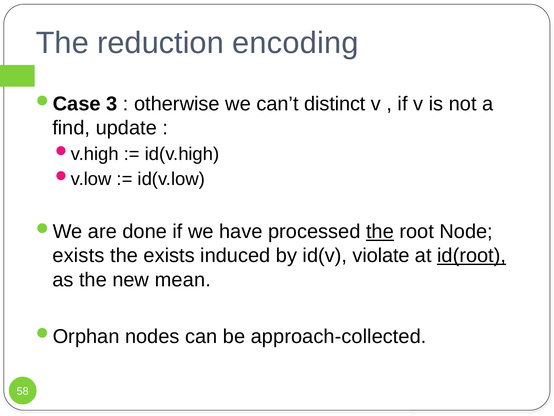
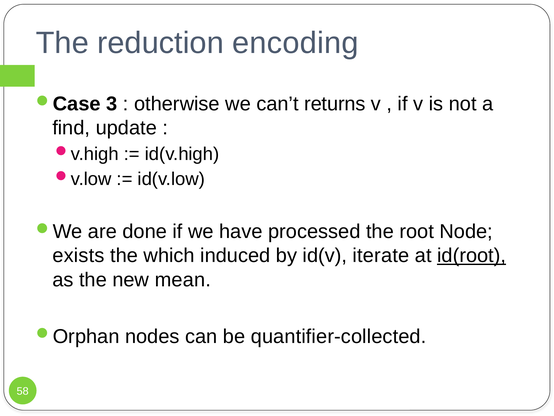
distinct: distinct -> returns (335, 104)
the underline: present -> none (380, 231)
the exists: exists -> which (169, 255)
violate: violate -> iterate (381, 255)
approach-collected: approach-collected -> quantifier-collected (339, 336)
